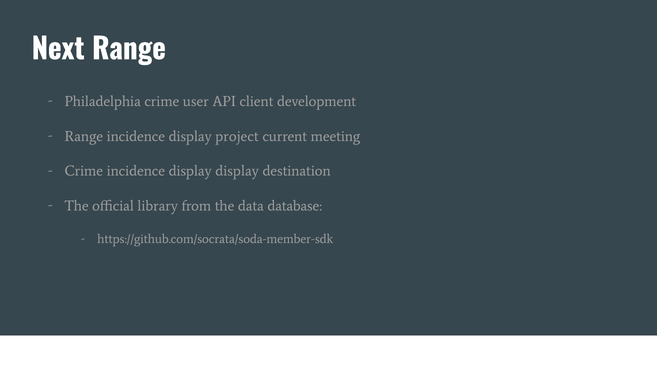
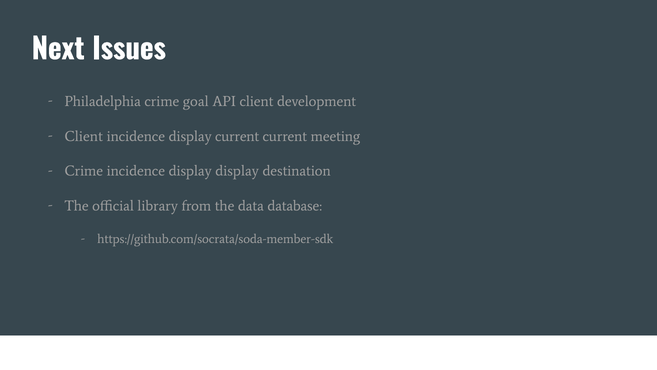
Next Range: Range -> Issues (129, 50)
user: user -> goal (196, 101)
Range: Range -> Client (84, 136)
display project: project -> current (237, 136)
